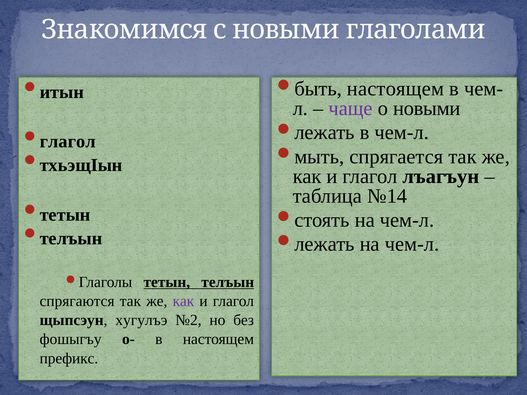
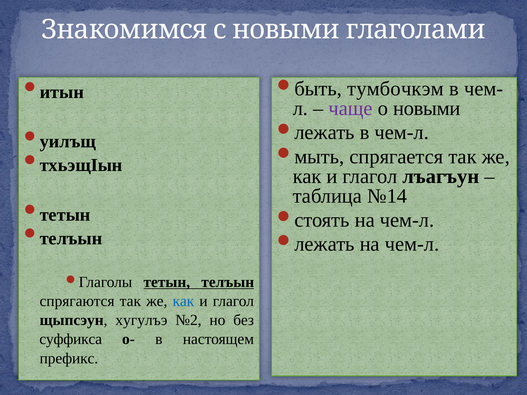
настоящем: настоящем -> тумбочкэм (395, 89)
глагол: глагол -> уилъщ (68, 142)
как colour: purple -> blue (183, 301)
фошыгъу: фошыгъу -> суффикса (71, 339)
